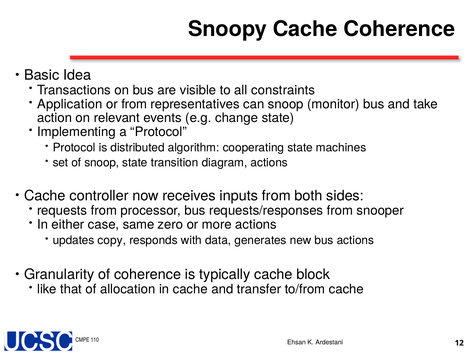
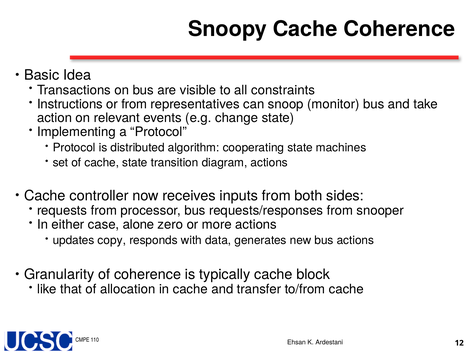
Application: Application -> Instructions (70, 104)
of snoop: snoop -> cache (102, 163)
same: same -> alone (138, 225)
